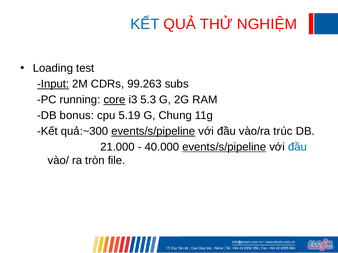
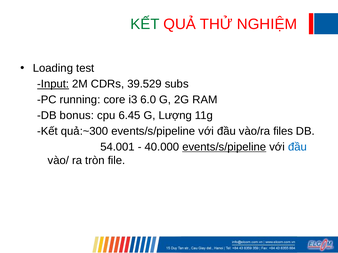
KẾT colour: blue -> green (145, 24)
99.263: 99.263 -> 39.529 (144, 84)
core underline: present -> none (114, 100)
5.3: 5.3 -> 6.0 (148, 100)
5.19: 5.19 -> 6.45 (129, 116)
Chung: Chung -> Lượng (175, 116)
events/s/pipeline underline: present -> none (153, 131)
trúc: trúc -> files (283, 131)
21.000: 21.000 -> 54.001 (118, 147)
